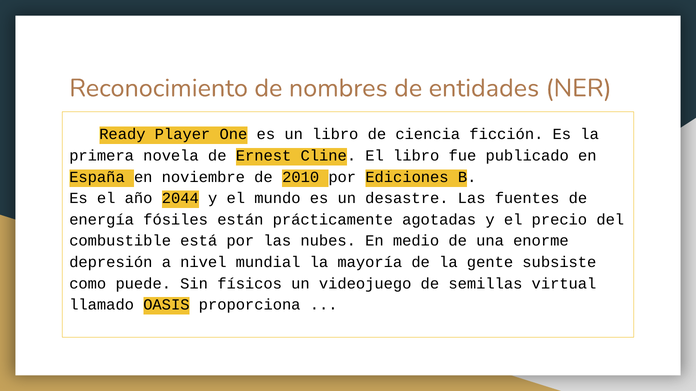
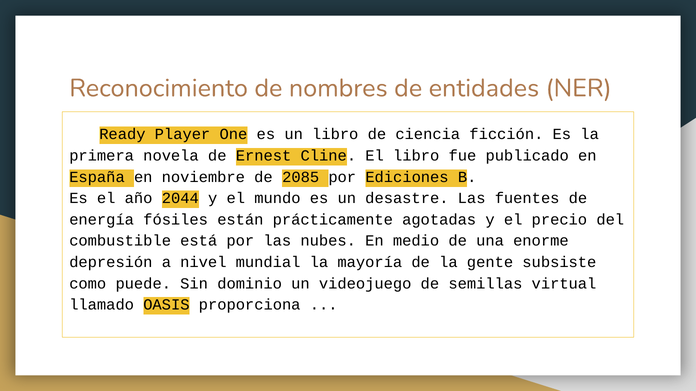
2010: 2010 -> 2085 (301, 177)
físicos: físicos -> dominio (250, 284)
